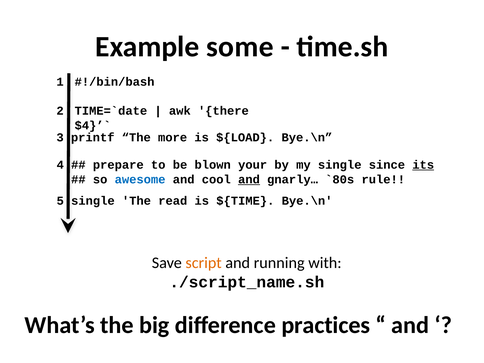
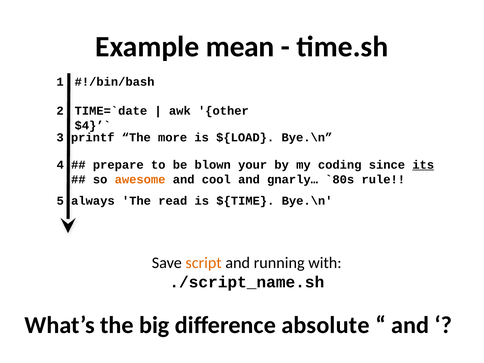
some: some -> mean (240, 47)
there: there -> other (223, 111)
my single: single -> coding (340, 165)
awesome colour: blue -> orange (140, 179)
and underline: present -> none (249, 179)
5 single: single -> always (93, 201)
practices: practices -> absolute (326, 325)
